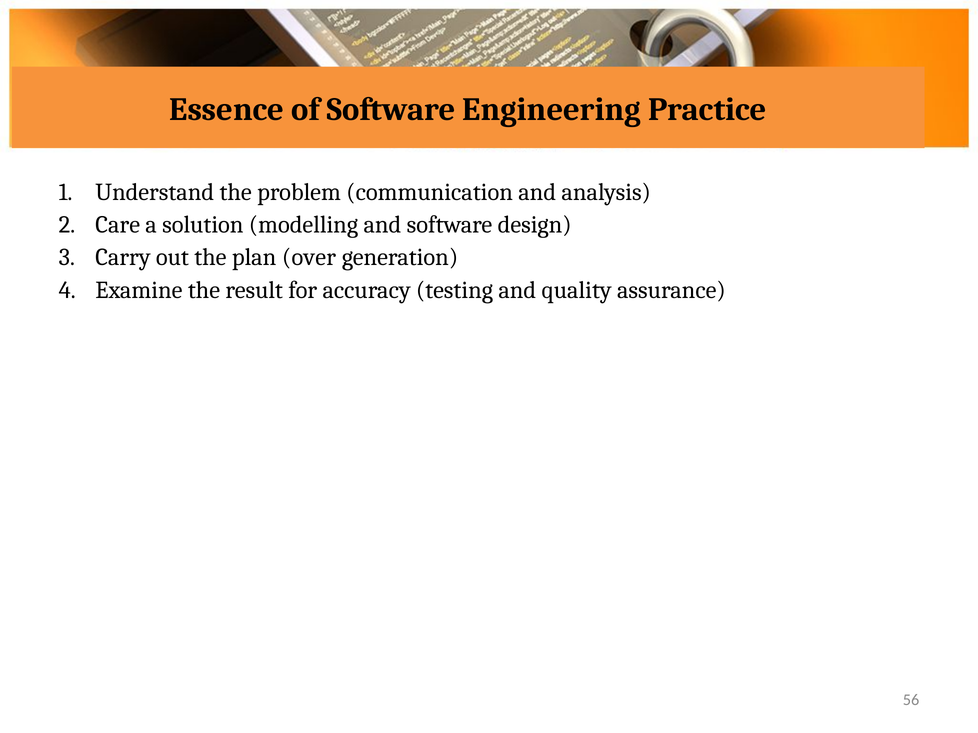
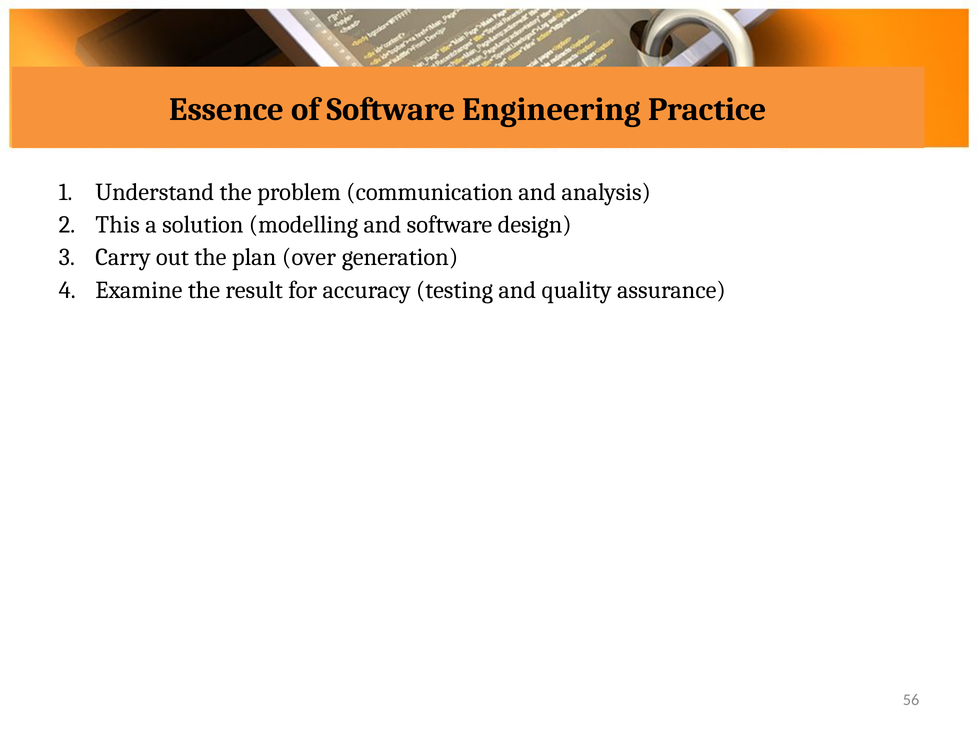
Care: Care -> This (118, 225)
